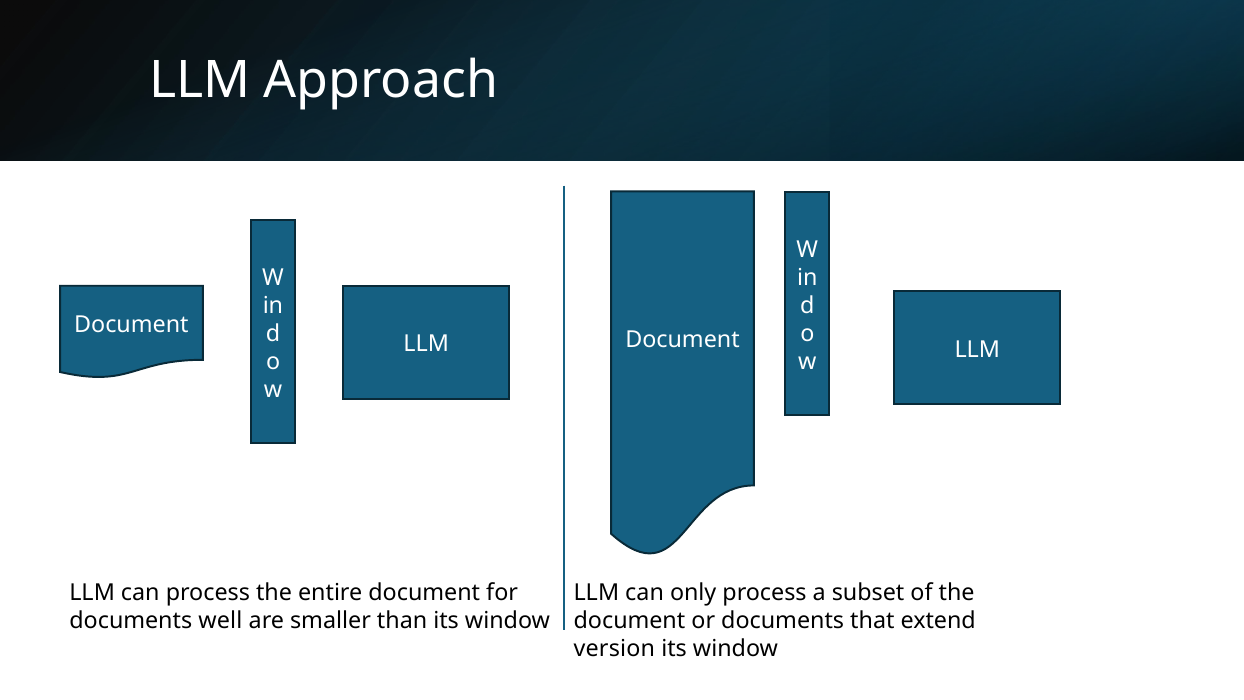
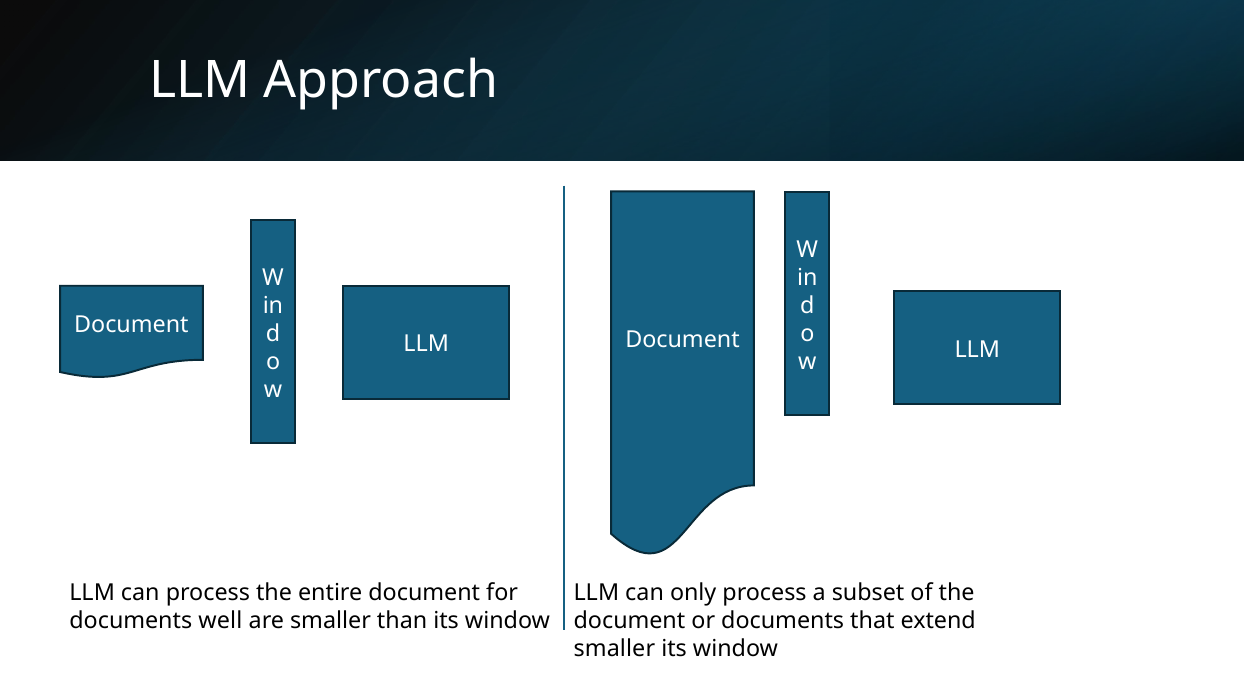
version: version -> smaller (614, 648)
